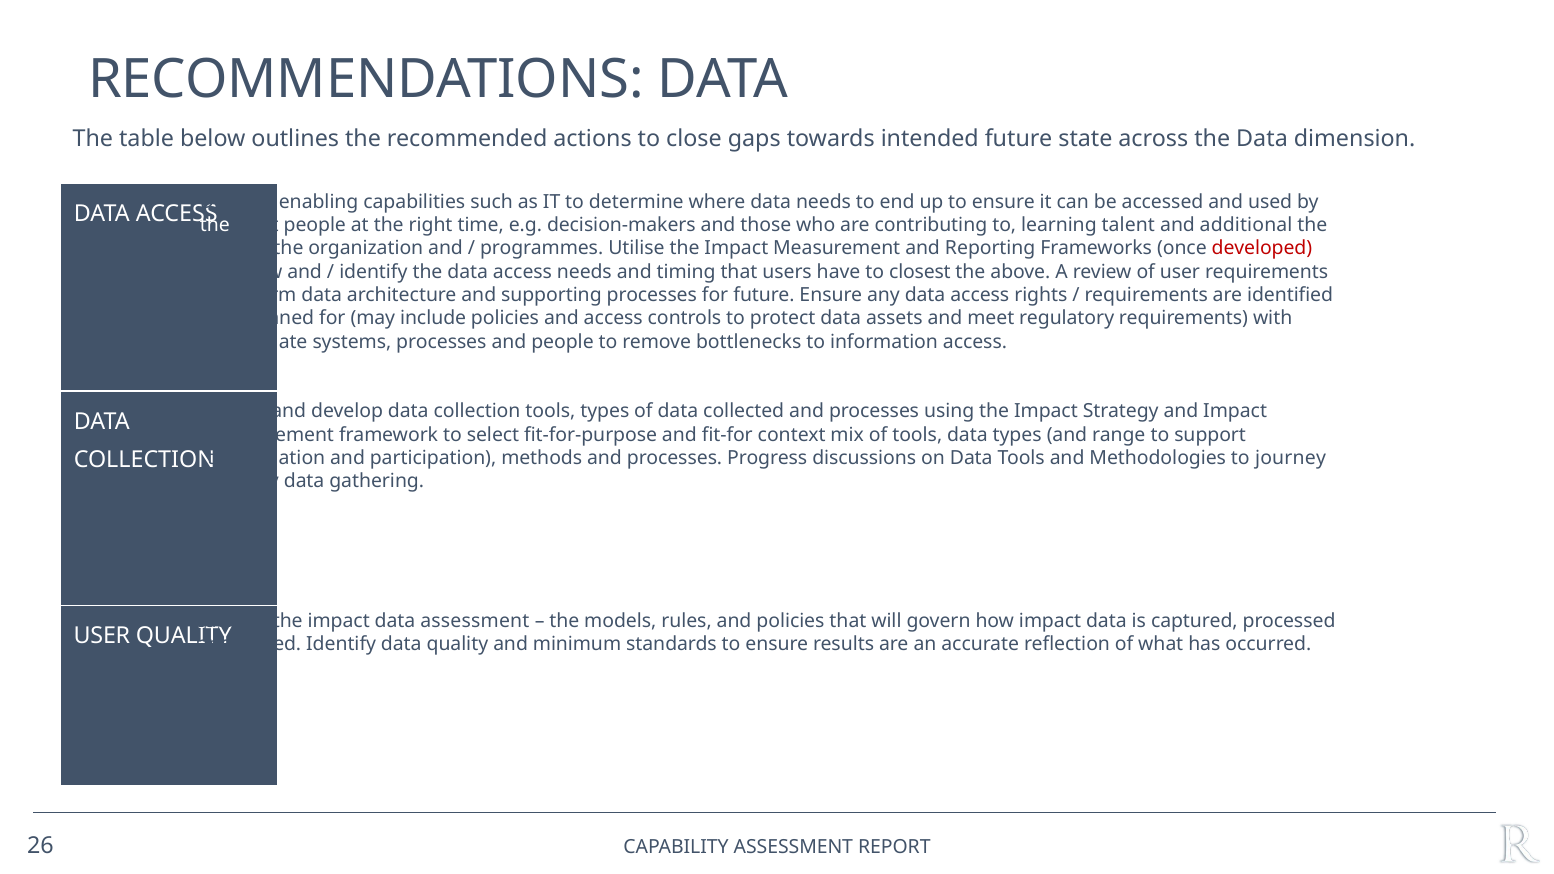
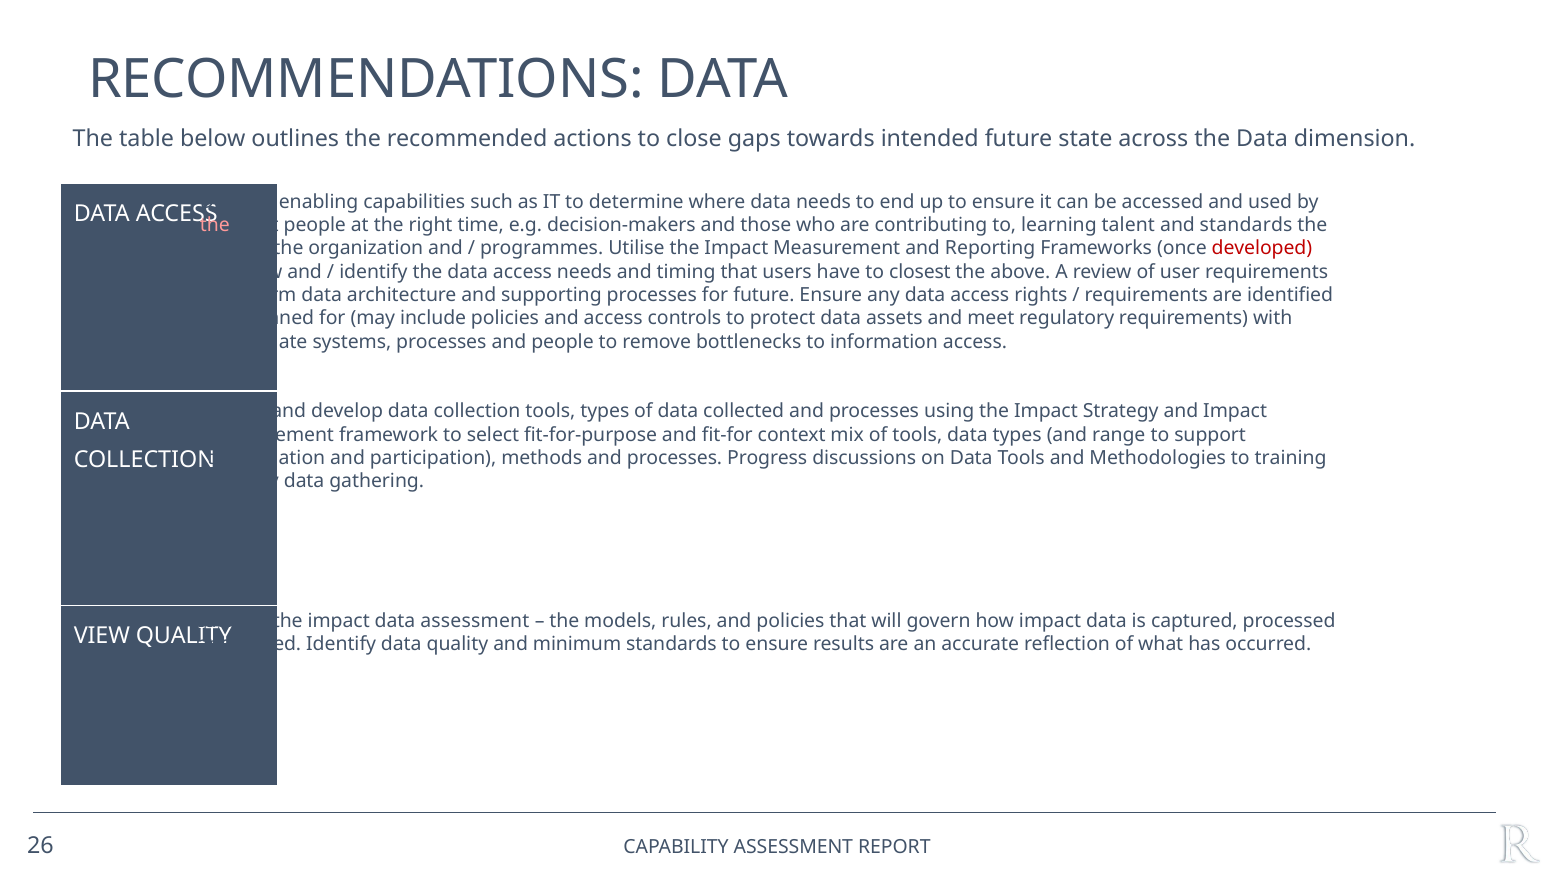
the colour: white -> pink (215, 225)
and additional: additional -> standards (1246, 225)
journey: journey -> training (1291, 458)
USER: USER -> VIEW (102, 636)
